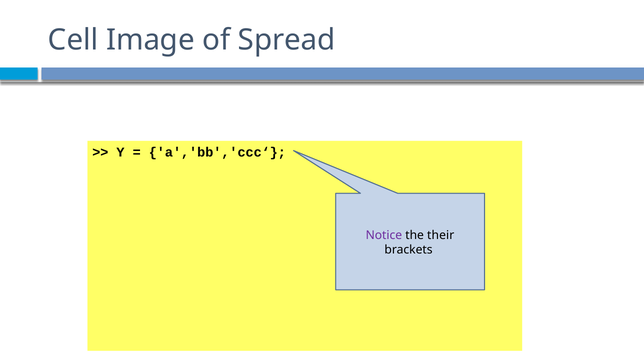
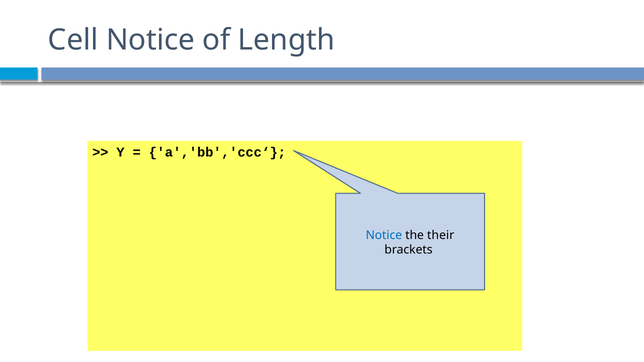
Cell Image: Image -> Notice (150, 40)
Spread: Spread -> Length (287, 40)
Notice colour: purple -> blue (384, 235)
